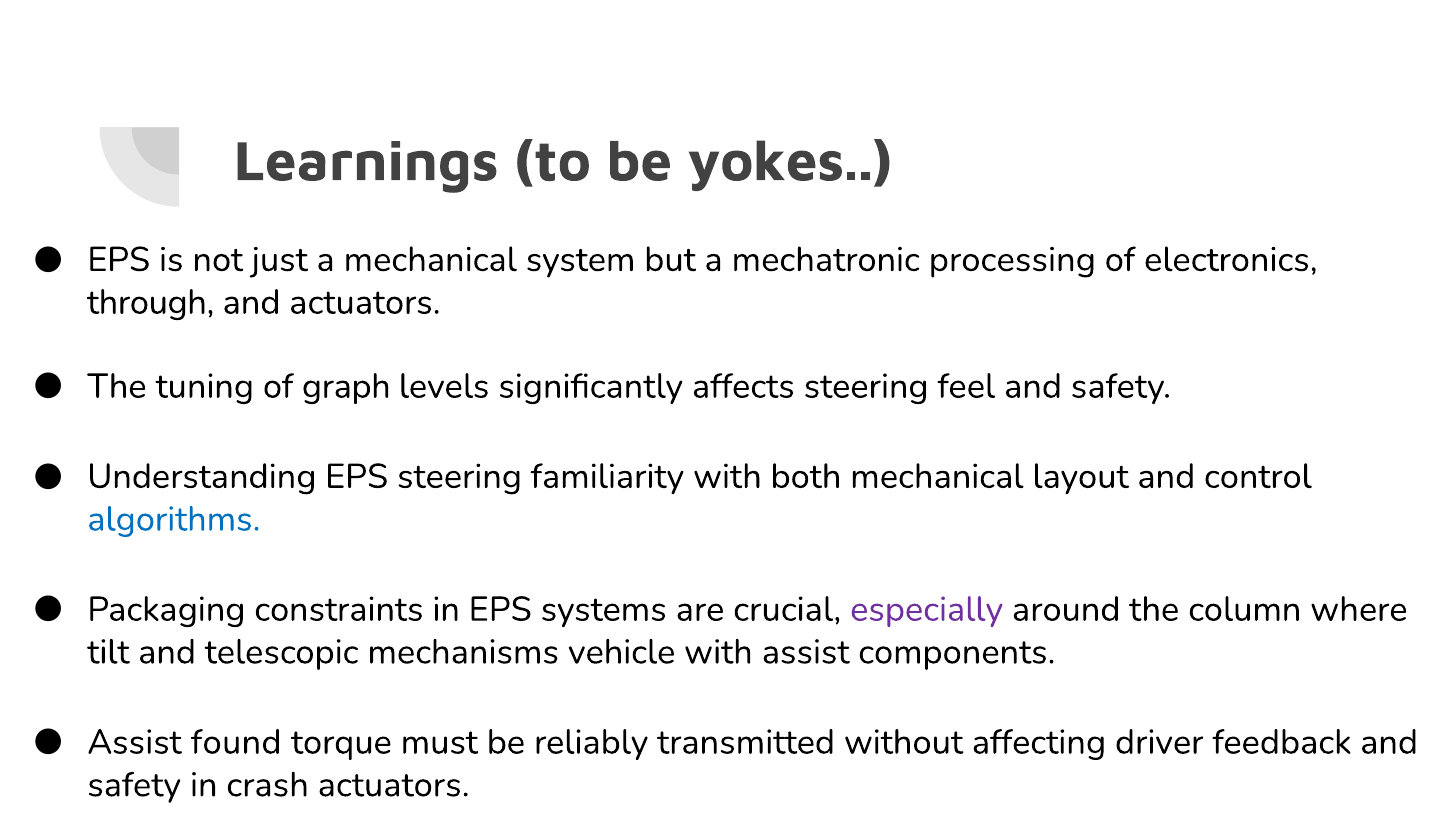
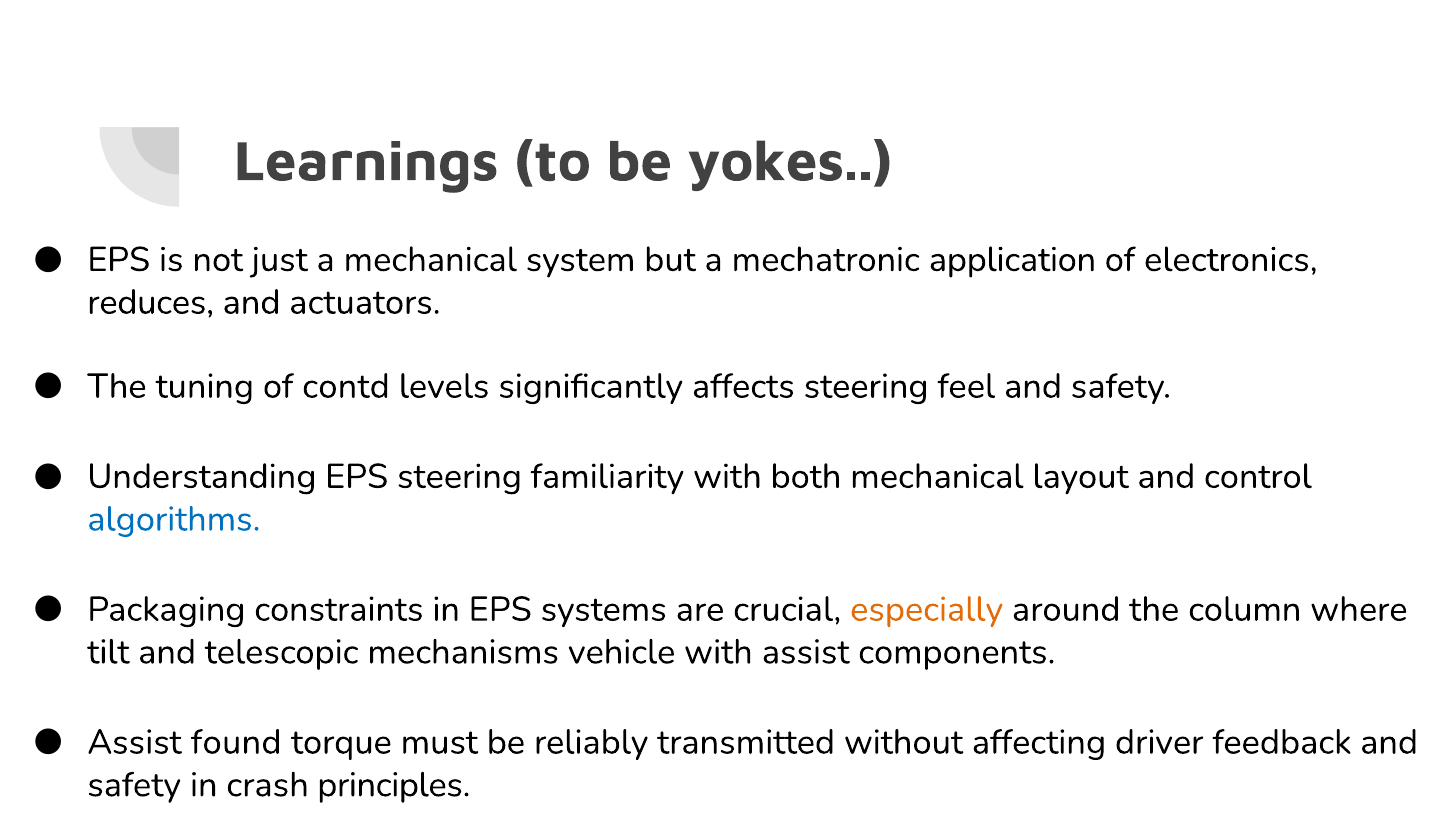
processing: processing -> application (1012, 259)
through: through -> reduces (151, 302)
graph: graph -> contd (346, 386)
especially colour: purple -> orange (927, 609)
crash actuators: actuators -> principles (394, 784)
